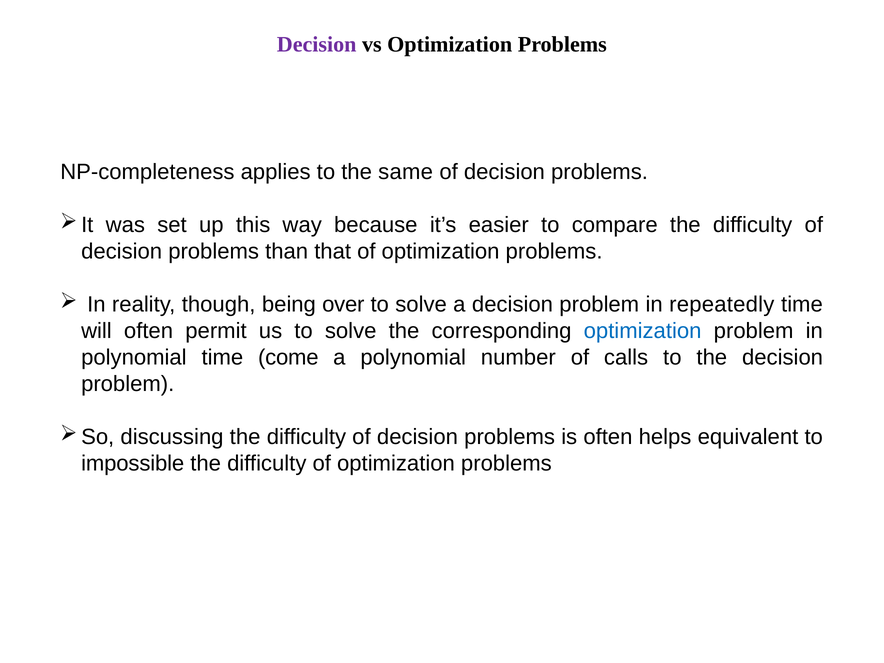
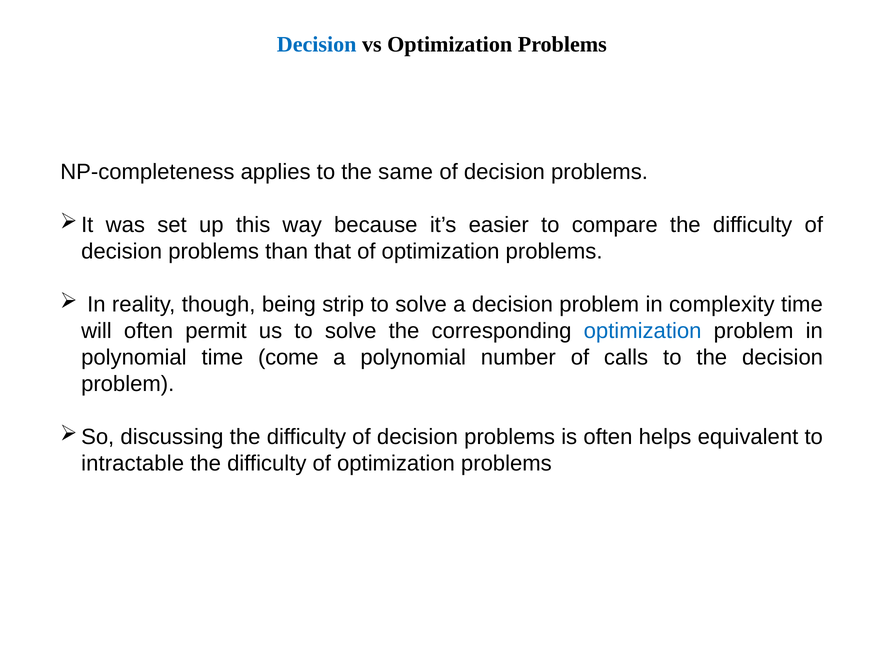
Decision colour: purple -> blue (317, 44)
over: over -> strip (343, 304)
repeatedly: repeatedly -> complexity (722, 304)
impossible: impossible -> intractable (133, 464)
